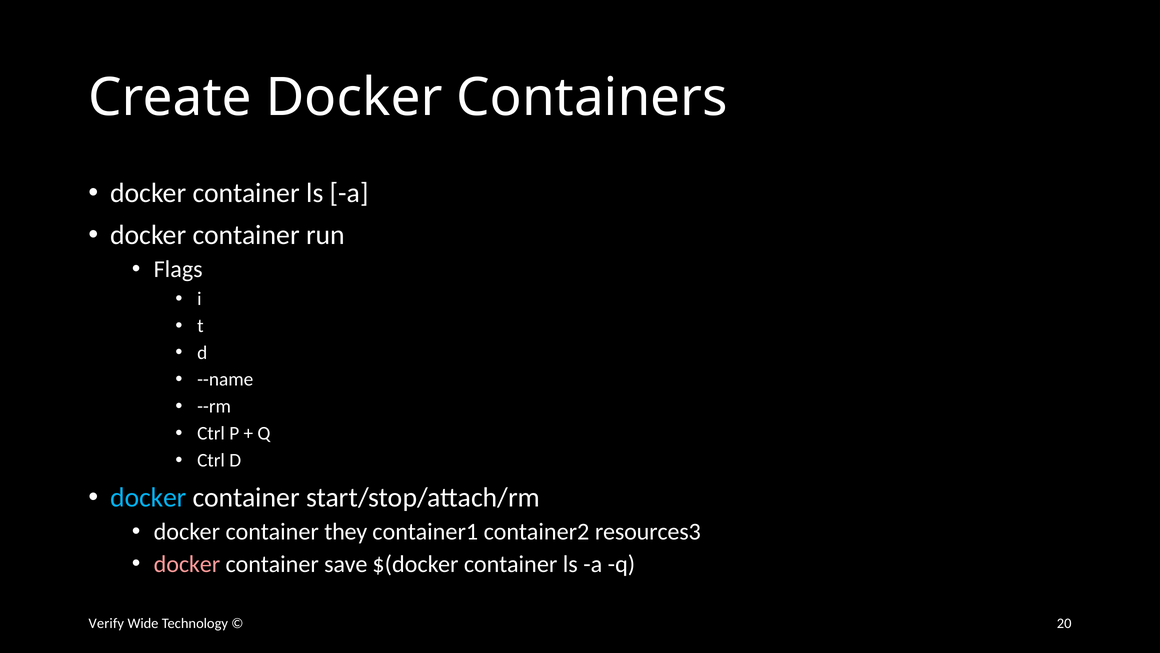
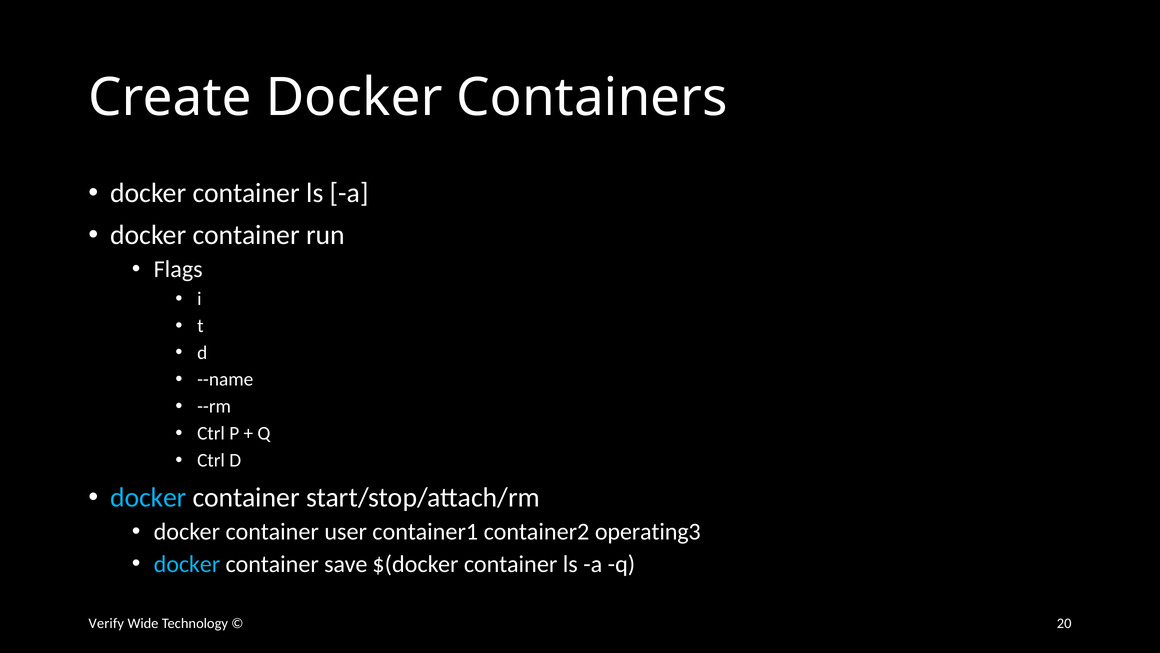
they: they -> user (346, 532)
resources3: resources3 -> operating3 (648, 532)
docker colour: pink -> light blue (187, 564)
